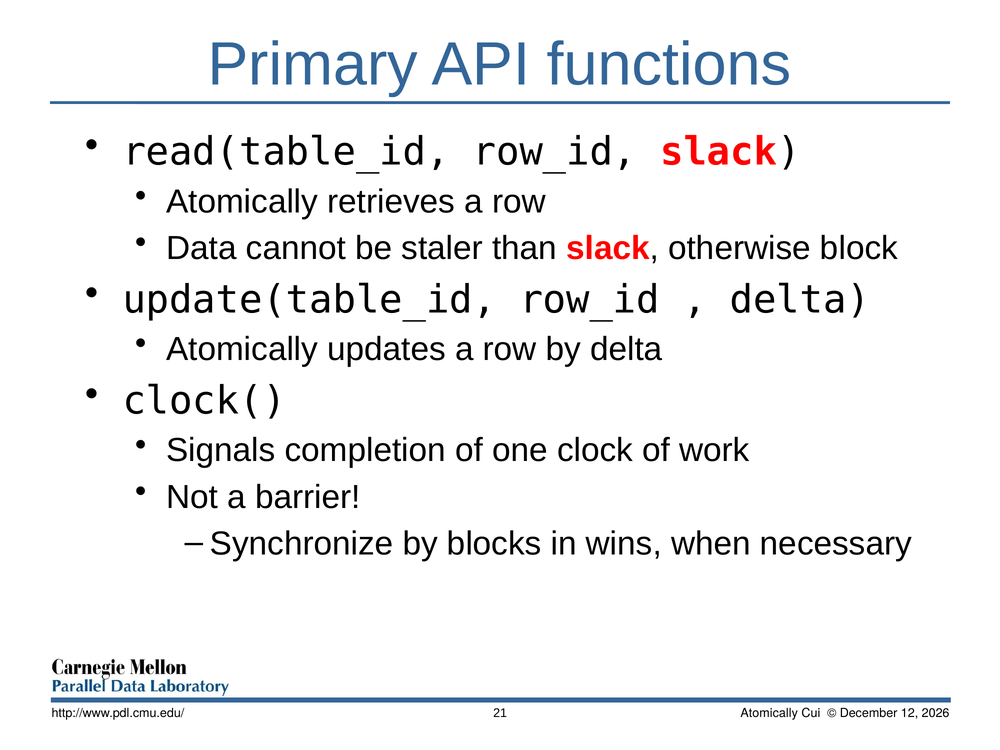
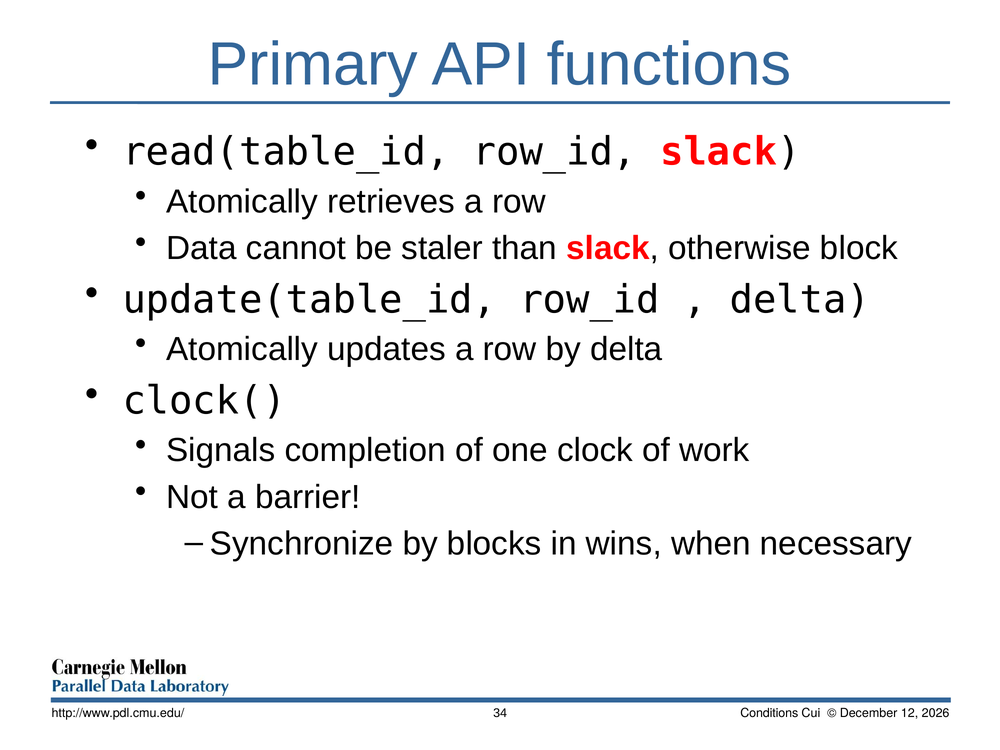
21: 21 -> 34 (500, 713)
Atomically: Atomically -> Conditions (769, 713)
